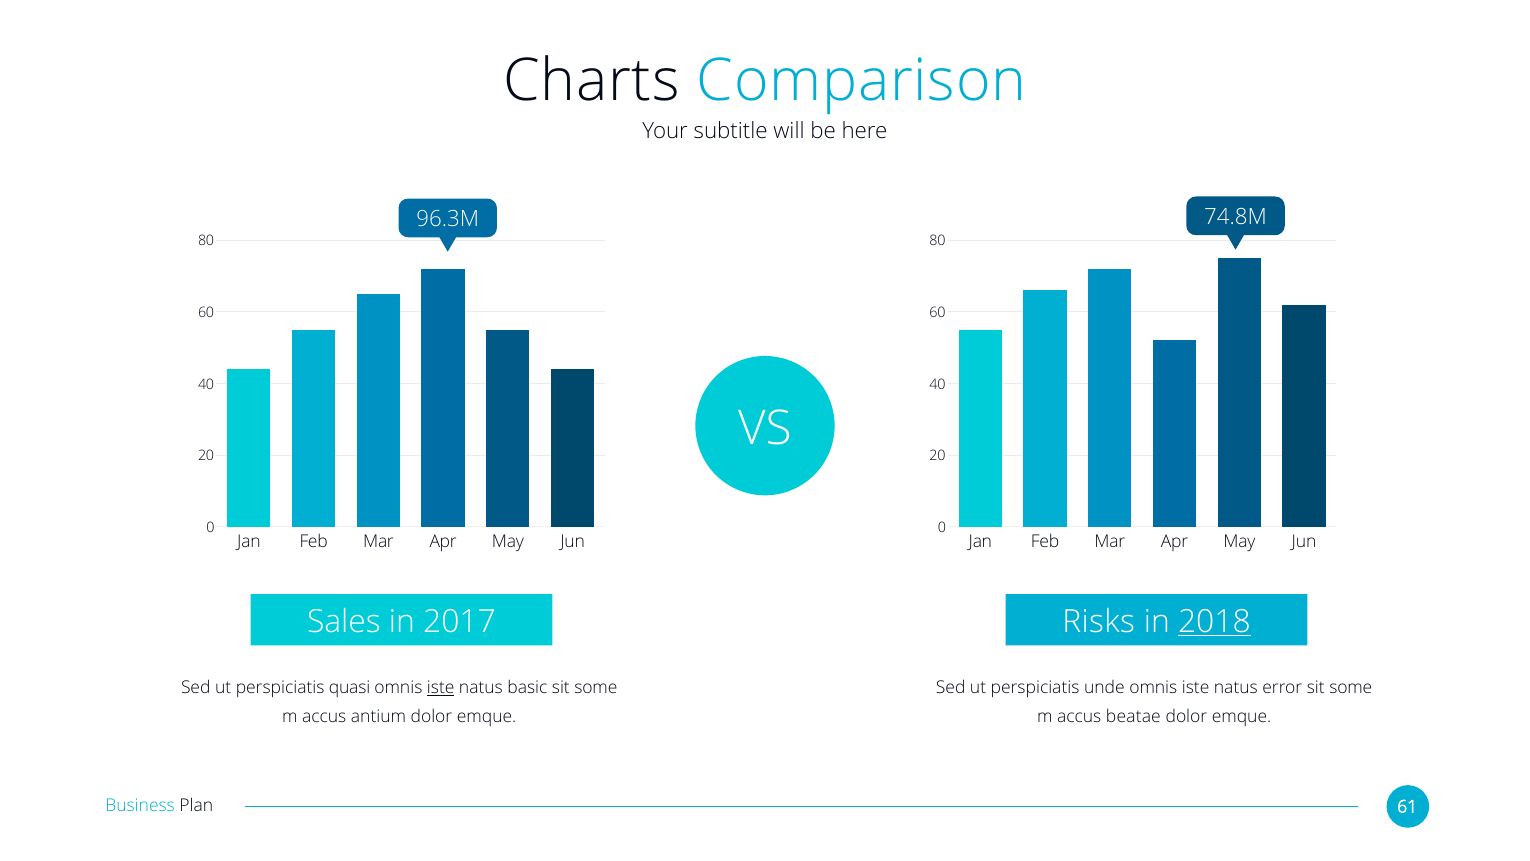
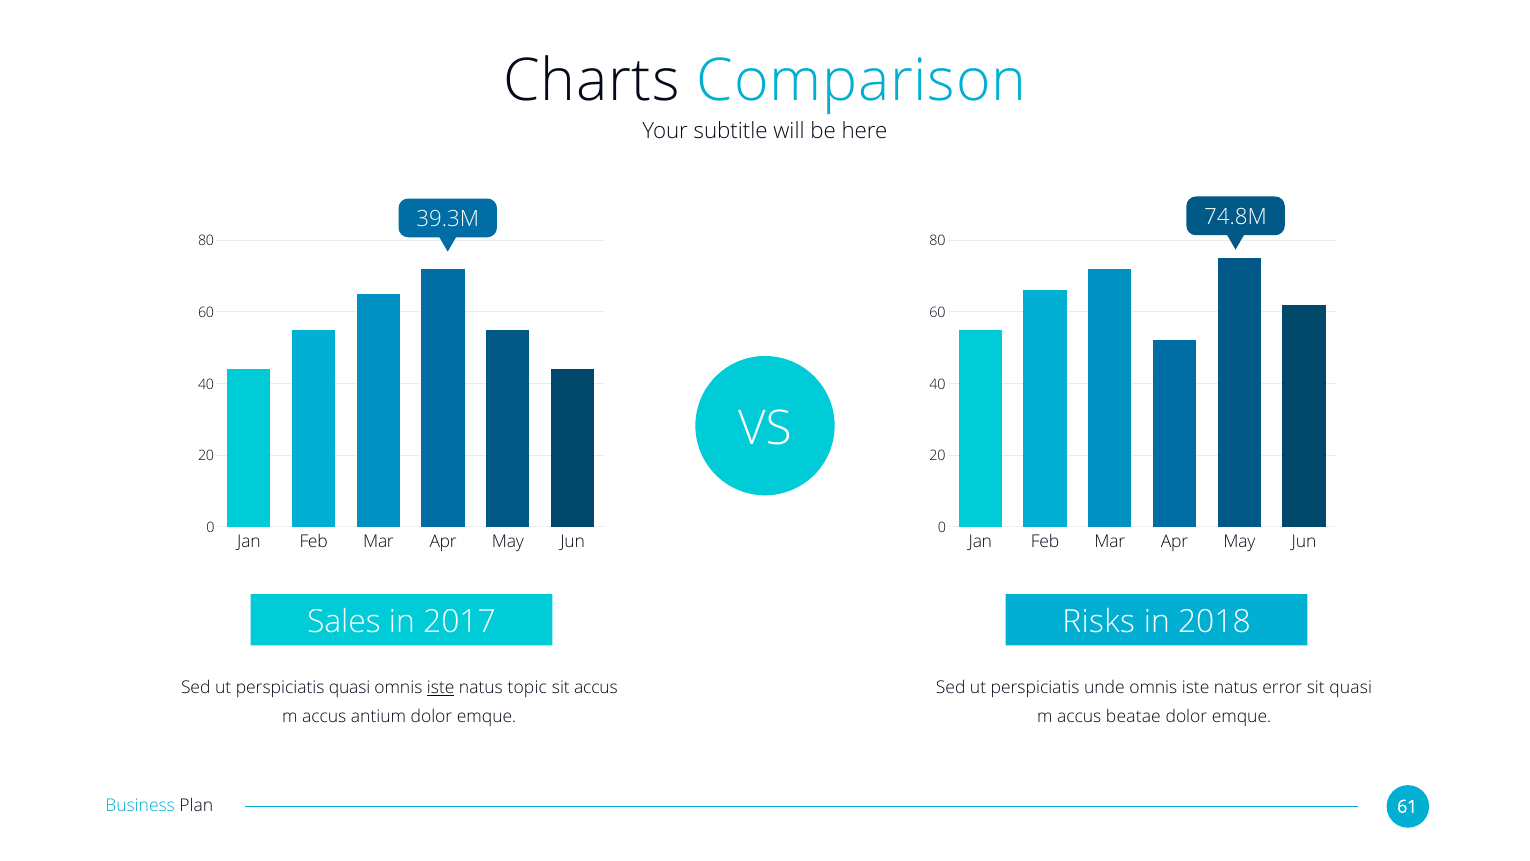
96.3M: 96.3M -> 39.3M (448, 219)
2018 underline: present -> none (1214, 622)
basic: basic -> topic (527, 687)
some: some -> accus (596, 687)
error sit some: some -> quasi (1351, 687)
